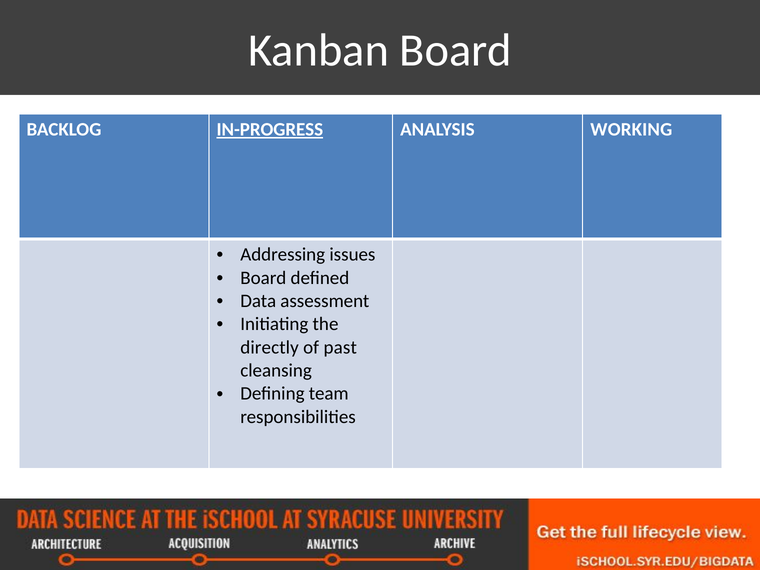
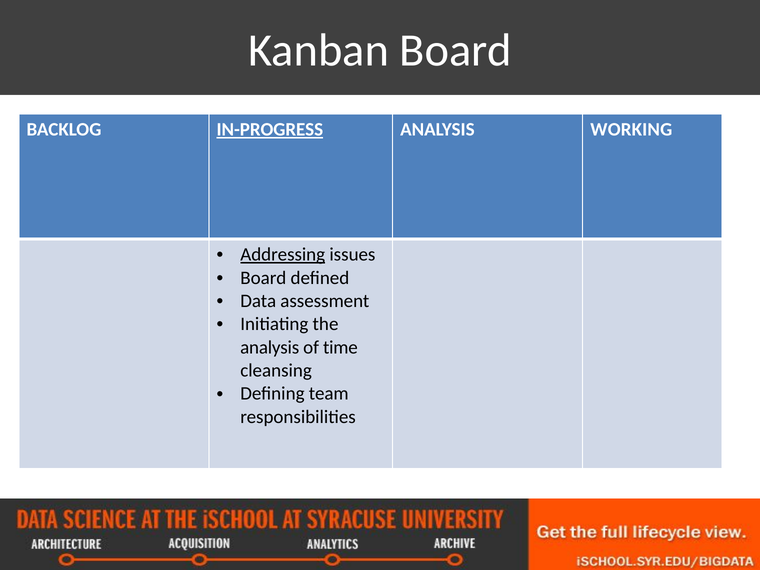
Addressing underline: none -> present (283, 255)
directly: directly -> analysis (270, 347)
past: past -> time (340, 347)
